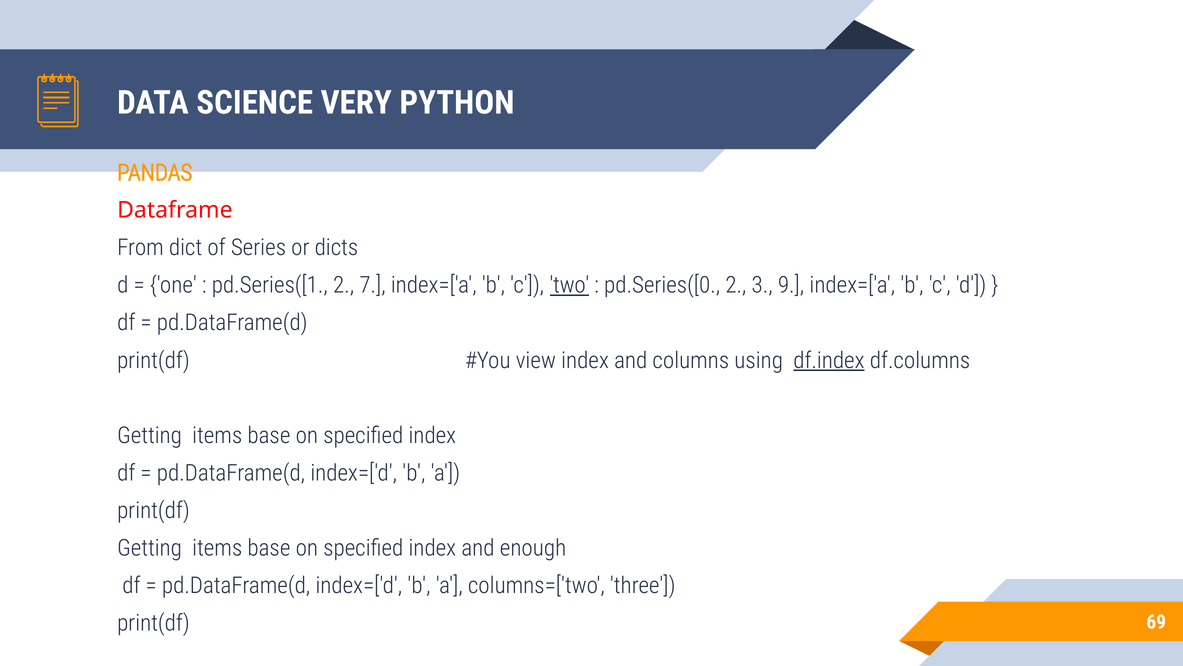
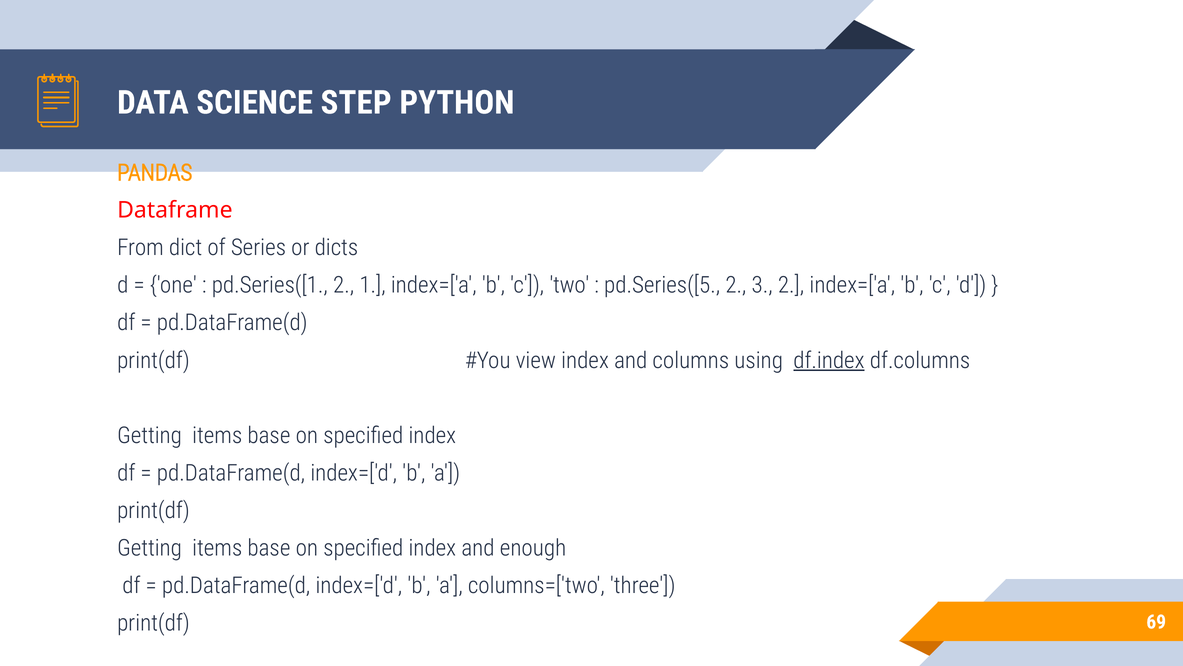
VERY: VERY -> STEP (356, 103)
7: 7 -> 1 (373, 285)
two underline: present -> none (569, 285)
pd.Series([0: pd.Series([0 -> pd.Series([5 (662, 285)
3 9: 9 -> 2 (791, 285)
